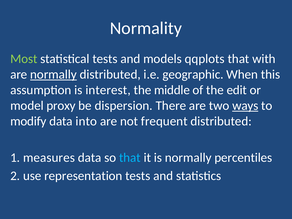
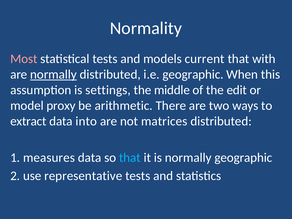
Most colour: light green -> pink (24, 59)
qqplots: qqplots -> current (205, 59)
interest: interest -> settings (108, 90)
dispersion: dispersion -> arithmetic (124, 106)
ways underline: present -> none (245, 106)
modify: modify -> extract (28, 121)
frequent: frequent -> matrices (164, 121)
normally percentiles: percentiles -> geographic (243, 158)
representation: representation -> representative (83, 176)
